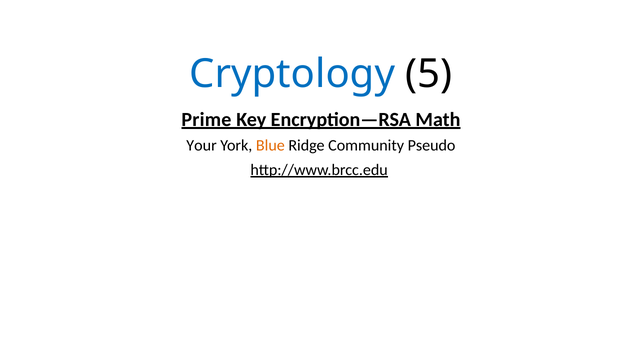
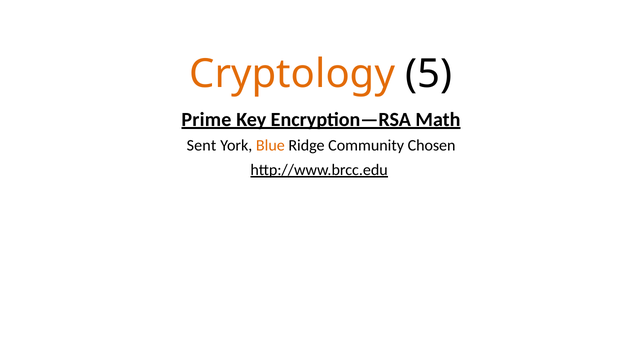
Cryptology colour: blue -> orange (292, 74)
Your: Your -> Sent (201, 146)
Pseudo: Pseudo -> Chosen (432, 146)
